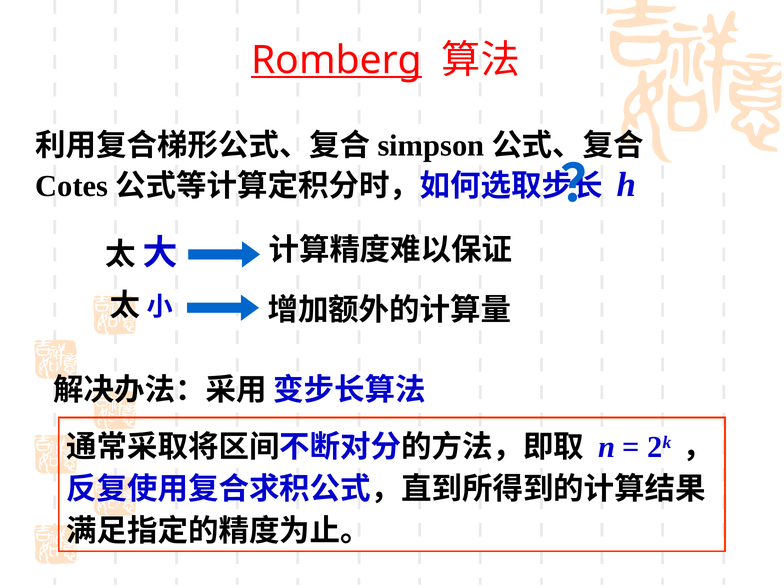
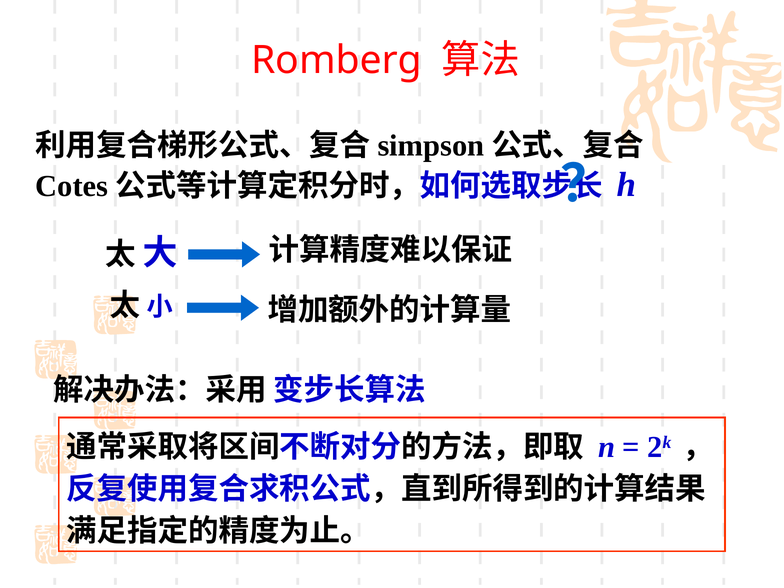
Romberg underline: present -> none (337, 60)
